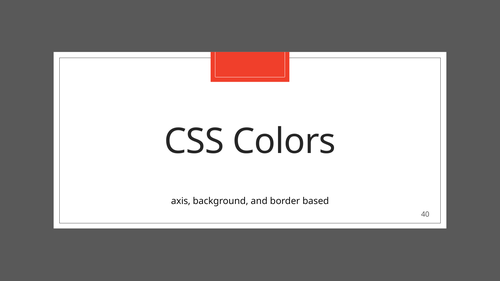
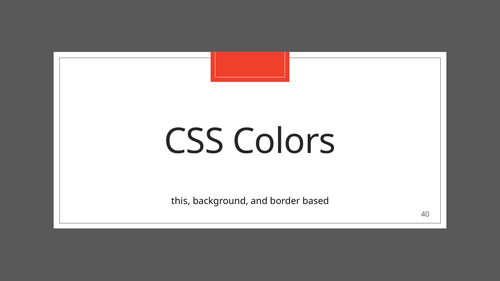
axis: axis -> this (181, 201)
